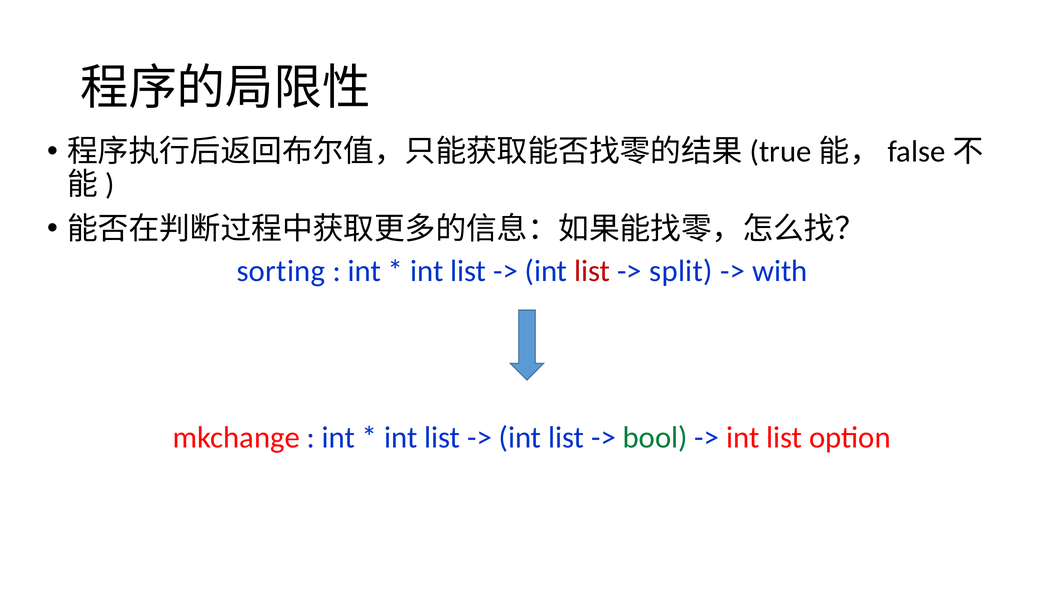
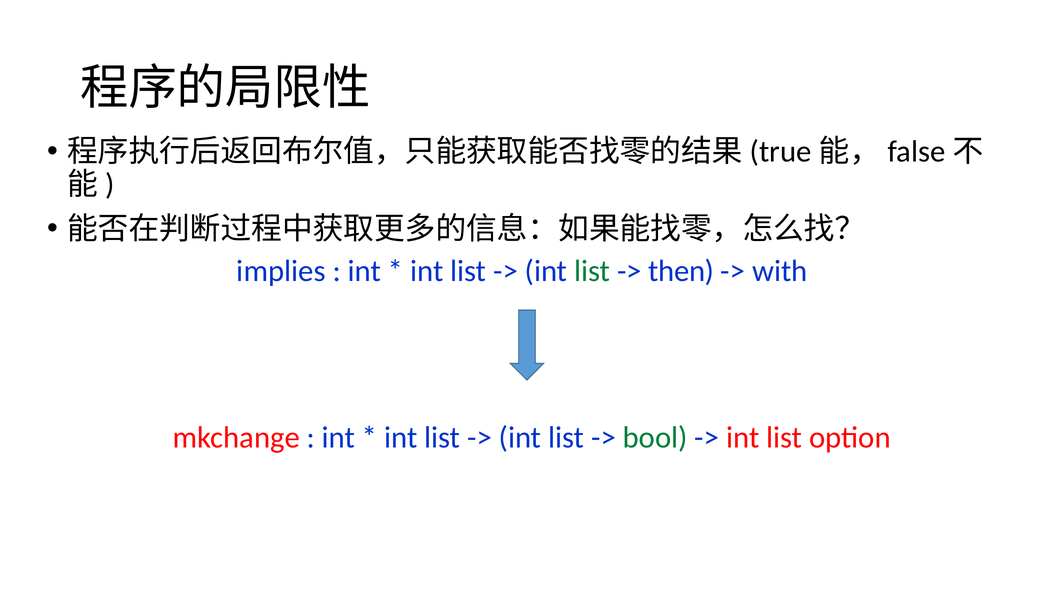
sorting: sorting -> implies (281, 271)
list colour: red -> green (592, 271)
split: split -> then (681, 271)
